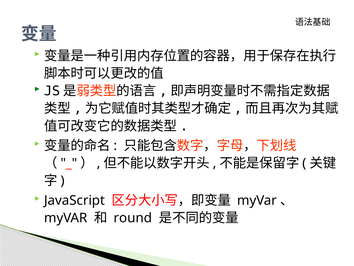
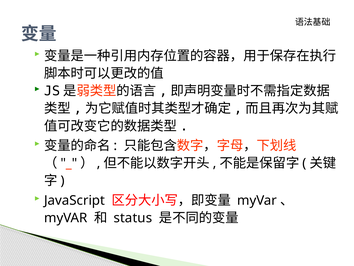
round: round -> status (133, 218)
